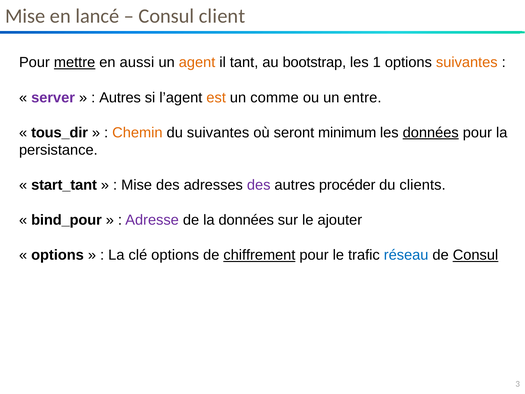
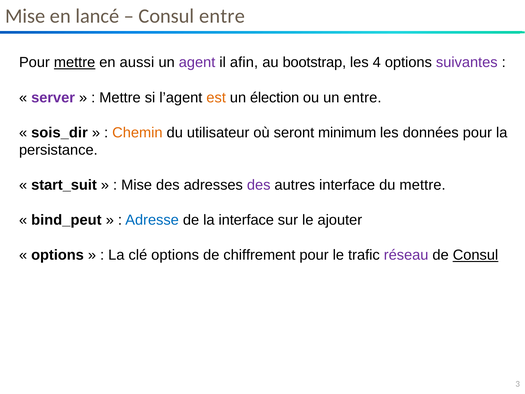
Consul client: client -> entre (222, 16)
agent colour: orange -> purple (197, 62)
tant: tant -> afin (244, 62)
1: 1 -> 4 (377, 62)
suivantes colour: orange -> purple (467, 62)
Autres: Autres -> Mettre (120, 97)
comme: comme -> élection (275, 97)
tous_dir: tous_dir -> sois_dir (59, 132)
du suivantes: suivantes -> utilisateur (218, 132)
données underline: present -> none (431, 132)
start_tant: start_tant -> start_suit (64, 185)
autres procéder: procéder -> interface (347, 185)
du clients: clients -> mettre (423, 185)
bind_pour: bind_pour -> bind_peut (66, 220)
Adresse colour: purple -> blue (152, 220)
la données: données -> interface (246, 220)
chiffrement underline: present -> none (259, 255)
réseau colour: blue -> purple (406, 255)
